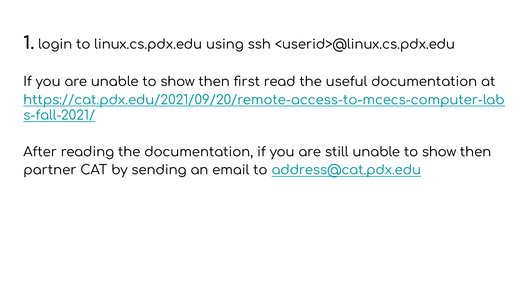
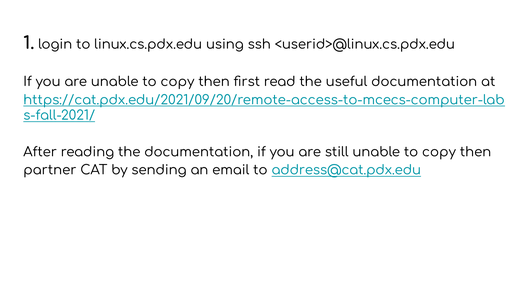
are unable to show: show -> copy (177, 82)
still unable to show: show -> copy (439, 152)
